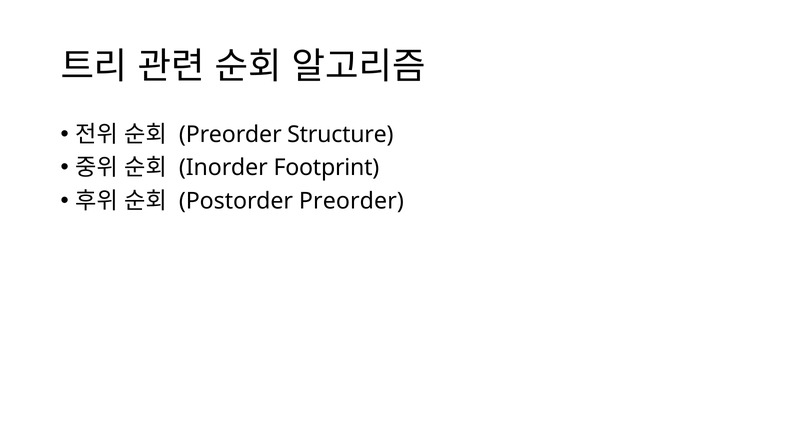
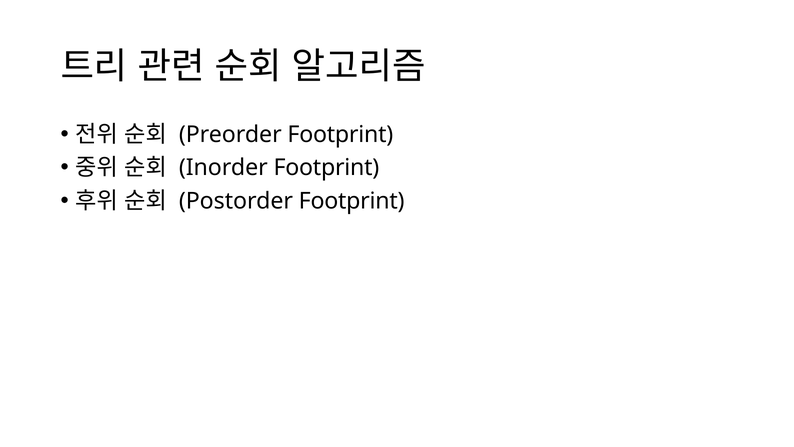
Preorder Structure: Structure -> Footprint (340, 134)
Postorder Preorder: Preorder -> Footprint (352, 201)
